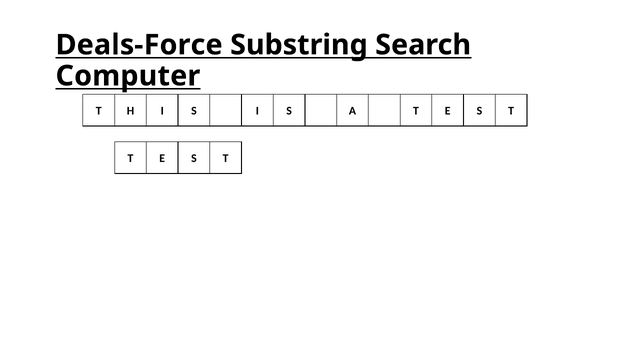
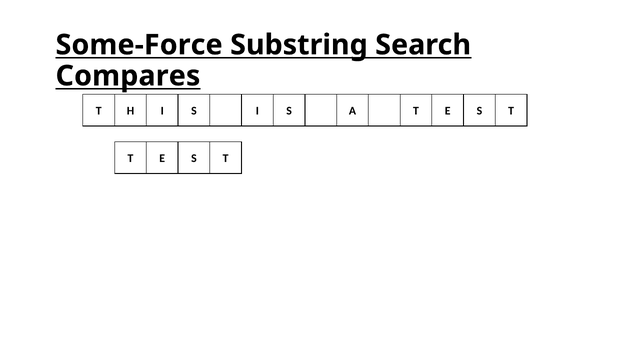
Deals-Force: Deals-Force -> Some-Force (139, 45)
Computer: Computer -> Compares (128, 76)
